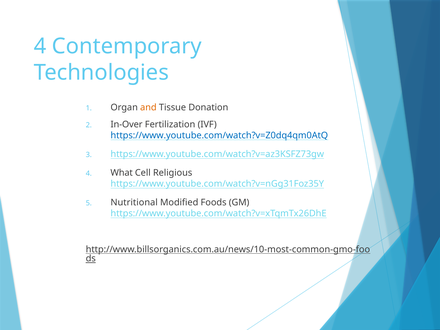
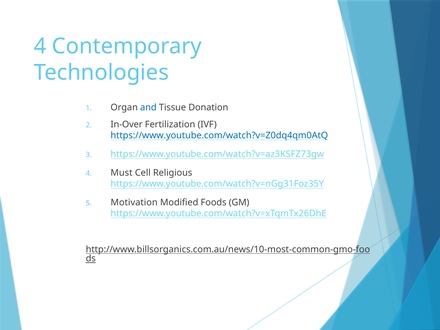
and colour: orange -> blue (148, 108)
What: What -> Must (122, 173)
Nutritional: Nutritional -> Motivation (134, 203)
